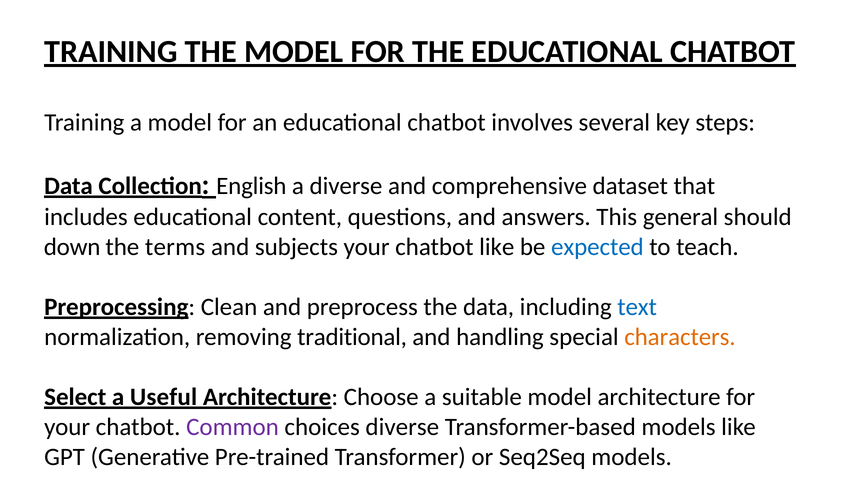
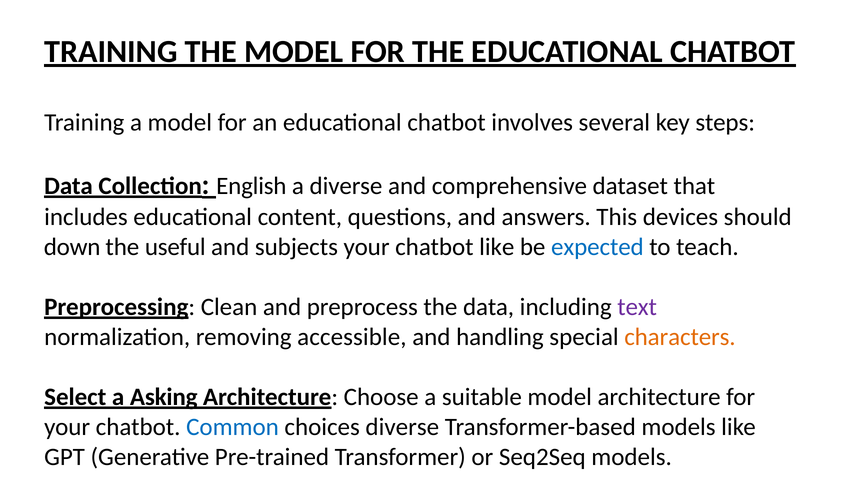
general: general -> devices (680, 217)
terms: terms -> useful (175, 247)
text colour: blue -> purple (637, 307)
traditional: traditional -> accessible (352, 337)
Useful: Useful -> Asking (164, 397)
Common colour: purple -> blue (233, 427)
